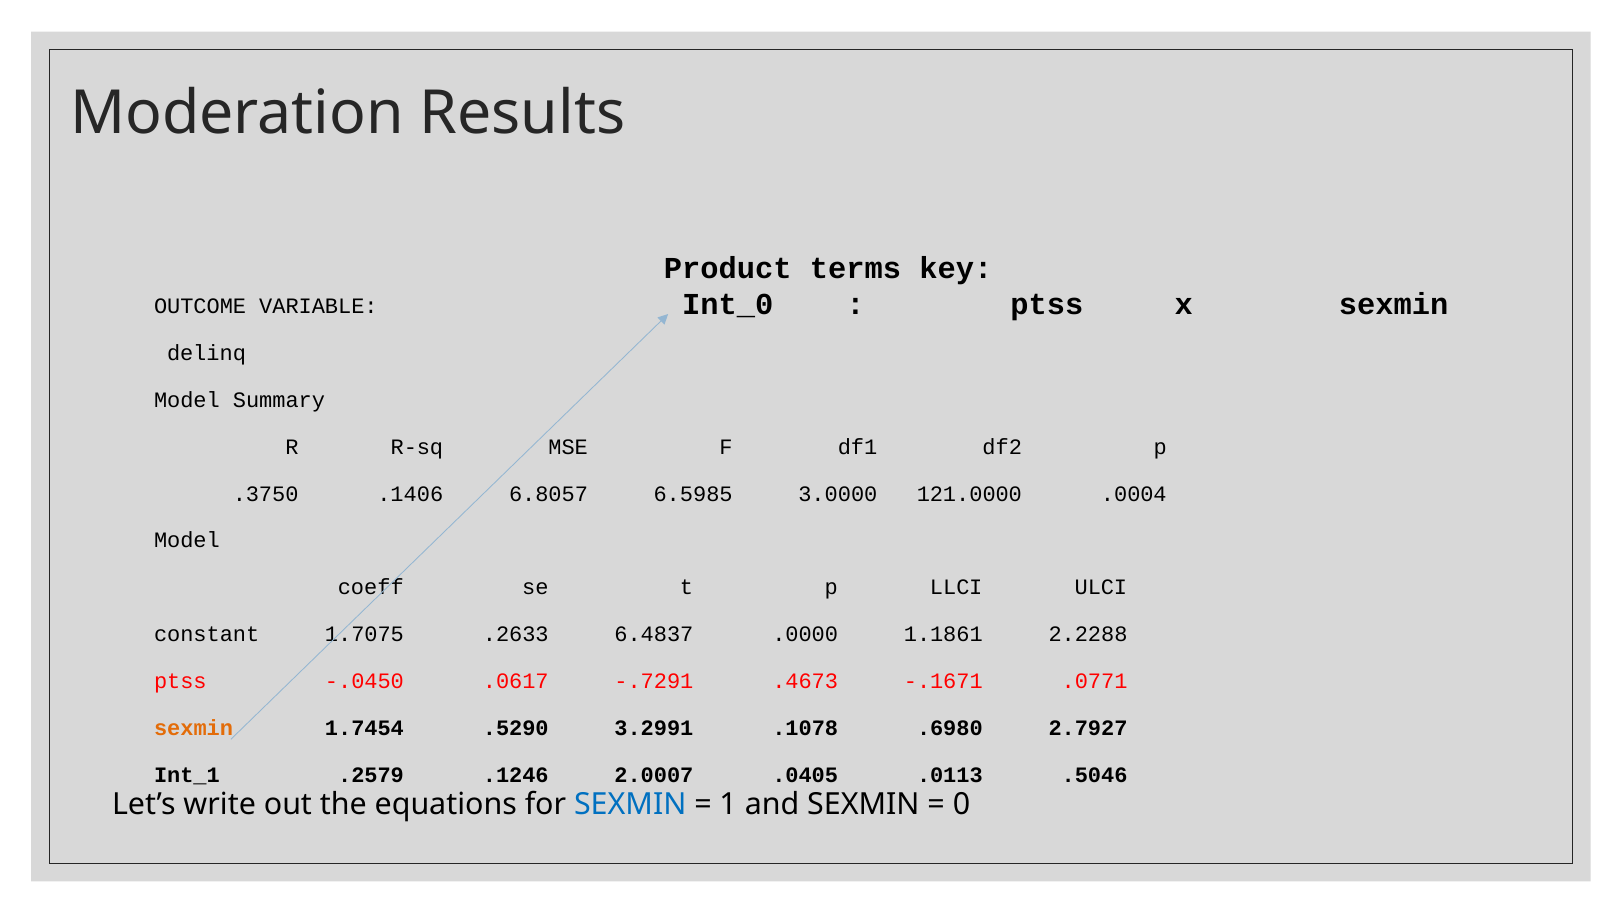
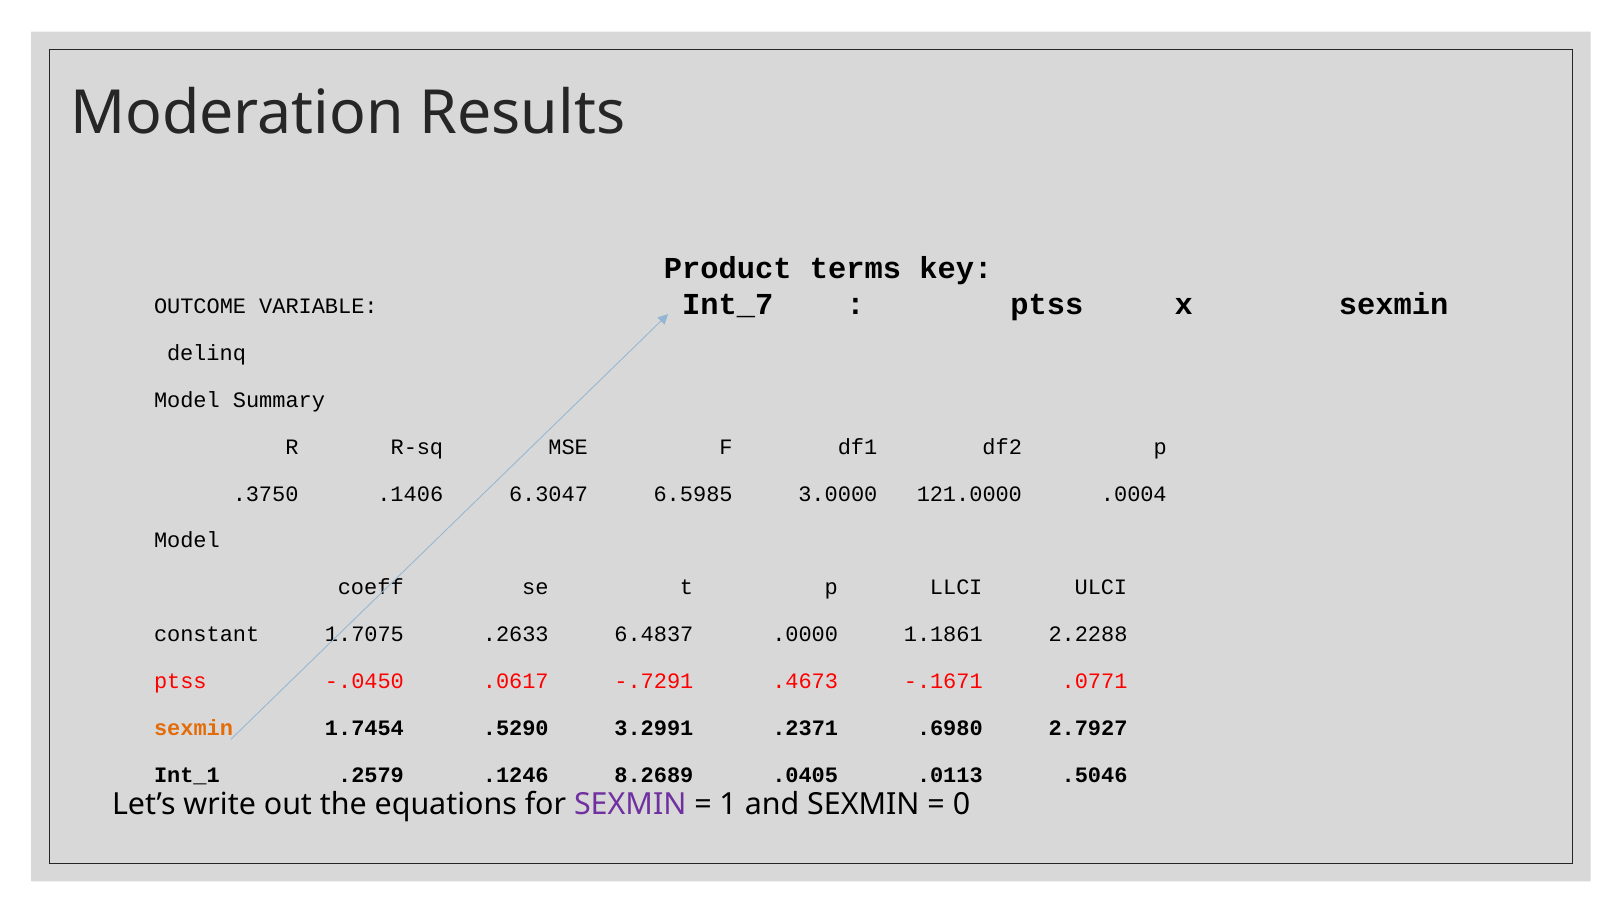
Int_0: Int_0 -> Int_7 (728, 305)
6.8057: 6.8057 -> 6.3047 (549, 493)
.1078: .1078 -> .2371 (805, 728)
2.0007: 2.0007 -> 8.2689 (654, 775)
SEXMIN colour: blue -> purple (630, 804)
